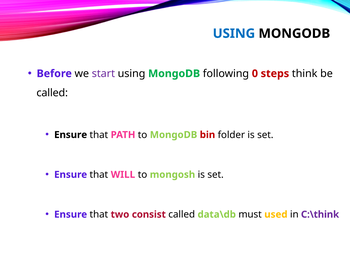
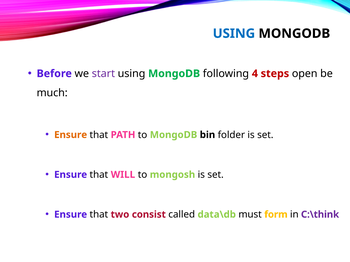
0: 0 -> 4 (255, 74)
think: think -> open (305, 74)
called: called -> much (52, 93)
Ensure colour: black -> orange (71, 135)
bin colour: red -> black (207, 135)
used: used -> form (276, 215)
